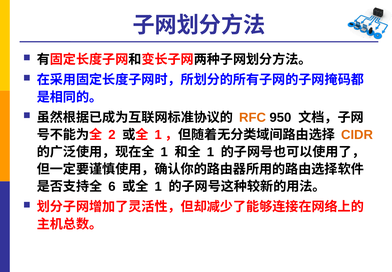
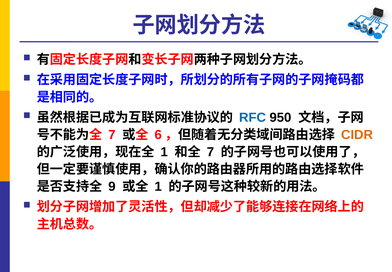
RFC colour: orange -> blue (253, 117)
2: 2 -> 7 (112, 134)
1: 1 -> 6 (158, 134)
1: 1 -> 7 (211, 152)
6: 6 -> 9 (112, 186)
